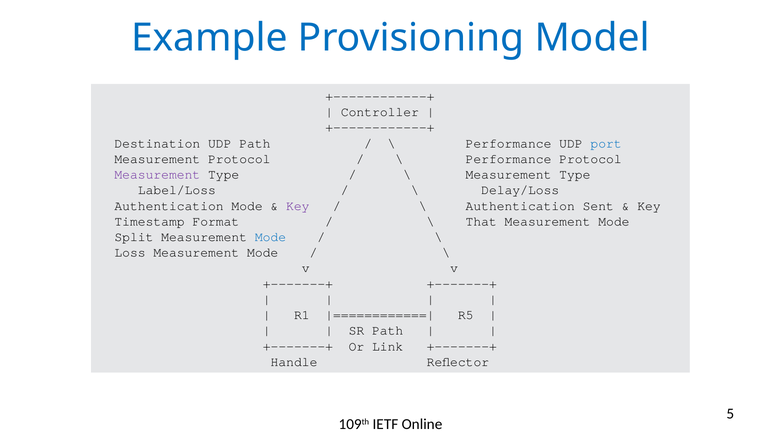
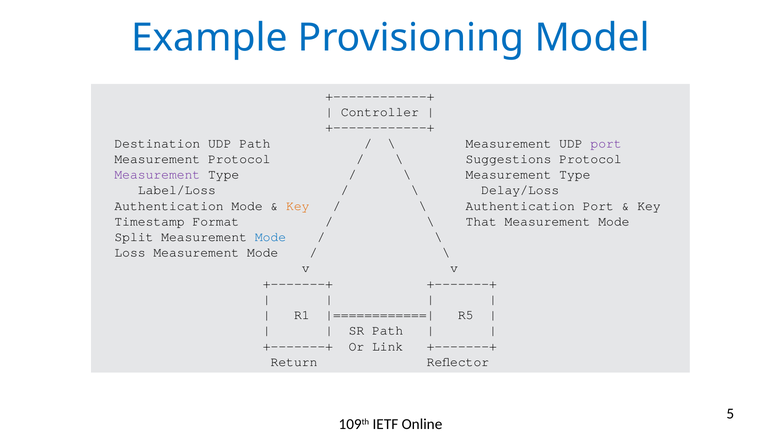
Performance: Performance -> Measurement (509, 143)
port colour: blue -> purple (606, 143)
Performance: Performance -> Suggestions (509, 159)
Key colour: purple -> orange (298, 206)
Authentication Sent: Sent -> Port (598, 206)
Handle: Handle -> Return (294, 362)
